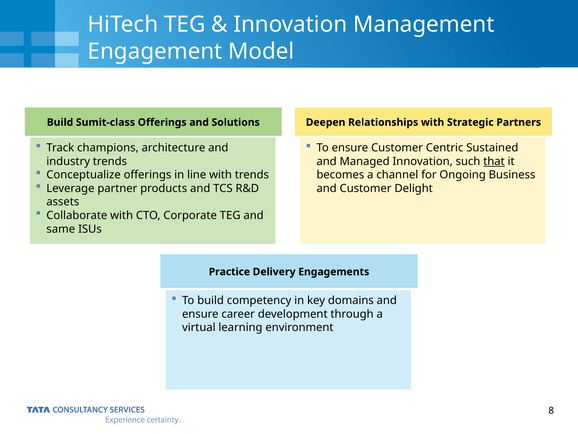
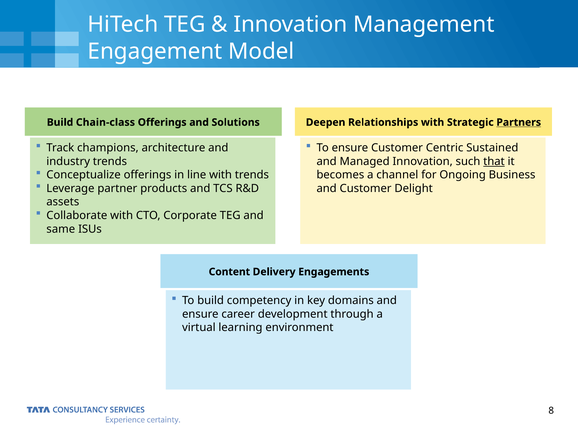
Sumit-class: Sumit-class -> Chain-class (105, 122)
Partners underline: none -> present (519, 122)
Practice: Practice -> Content (229, 271)
